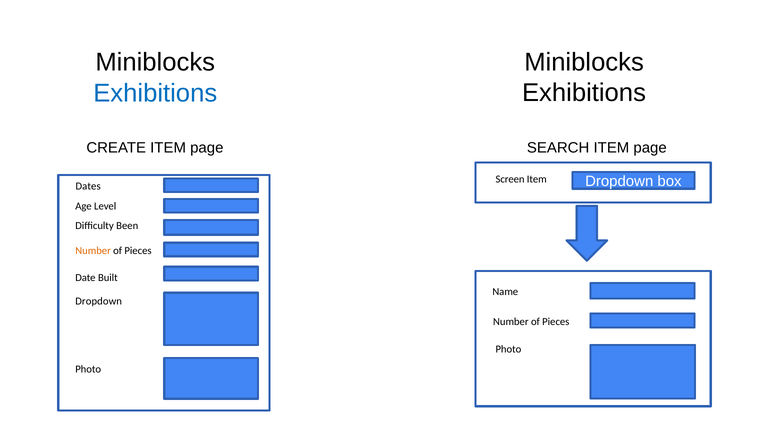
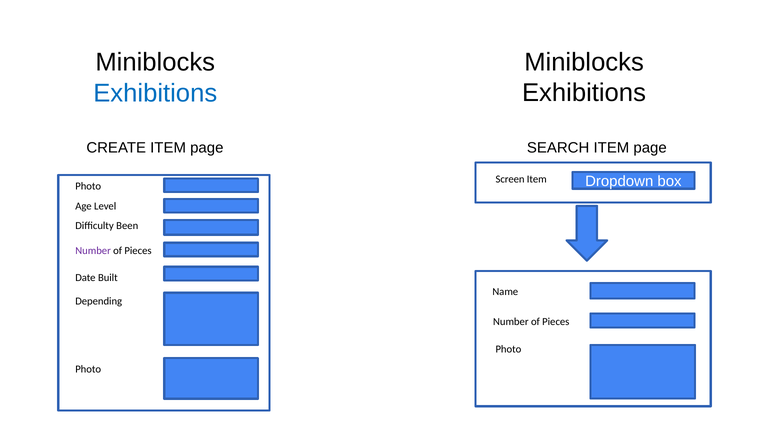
Dates: Dates -> Photo (88, 186)
Number colour: orange -> purple (93, 251)
Dropdown: Dropdown -> Depending (99, 301)
